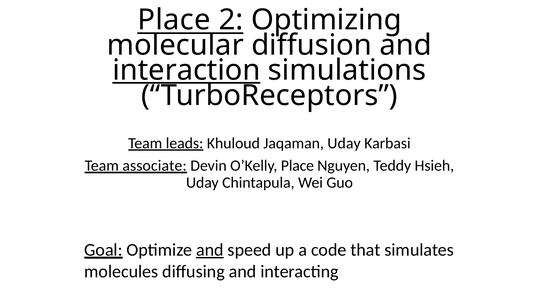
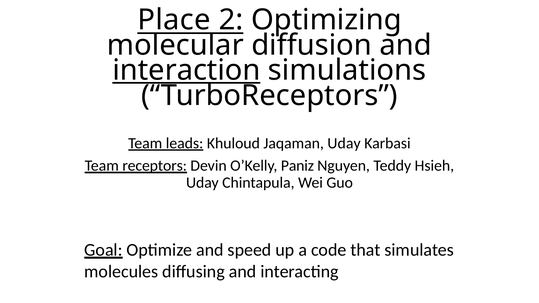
associate: associate -> receptors (155, 166)
O’Kelly Place: Place -> Paniz (297, 166)
and underline: present -> none (210, 250)
